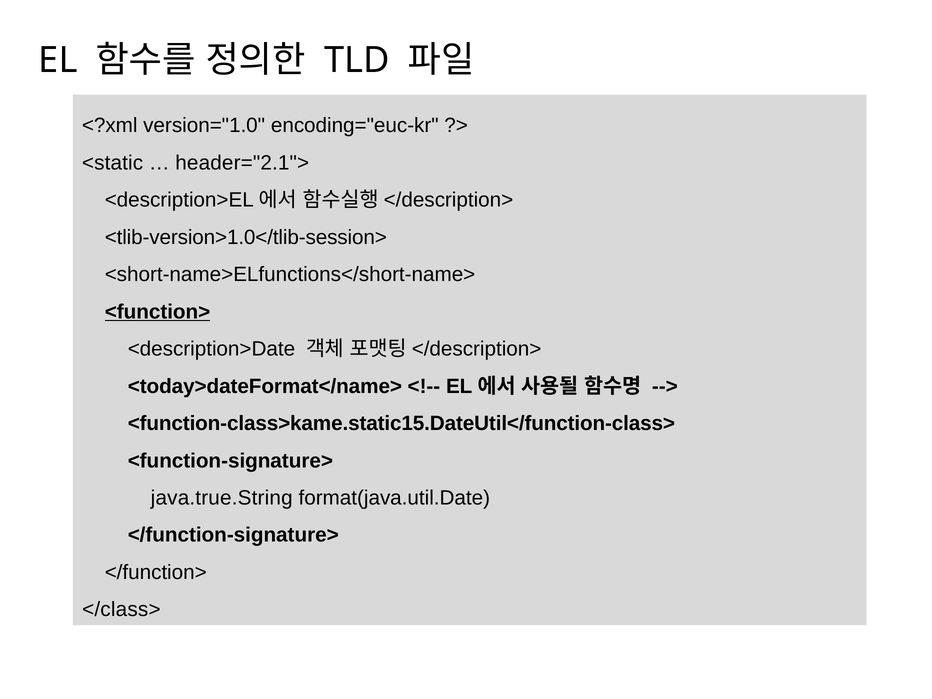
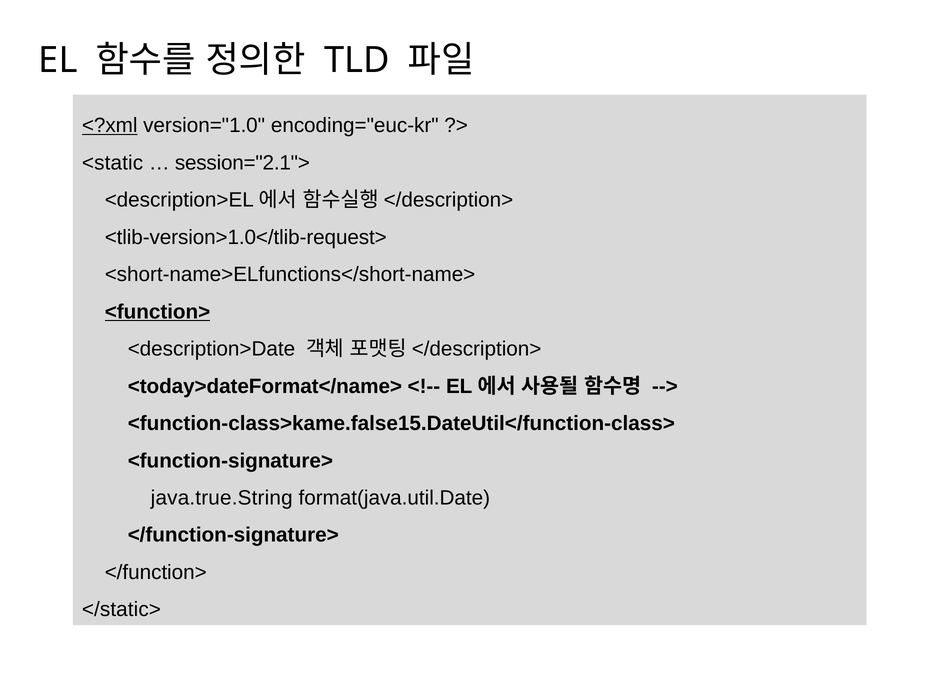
<?xml underline: none -> present (110, 125)
header="2.1">: header="2.1"> -> session="2.1"> (242, 163)
<tlib-version>1.0</tlib-session>: <tlib-version>1.0</tlib-session> -> <tlib-version>1.0</tlib-request> (246, 237)
<function-class>kame.static15.DateUtil</function-class>: <function-class>kame.static15.DateUtil</function-class> -> <function-class>kame.false15.DateUtil</function-class> (401, 423)
</class>: </class> -> </static> (121, 610)
